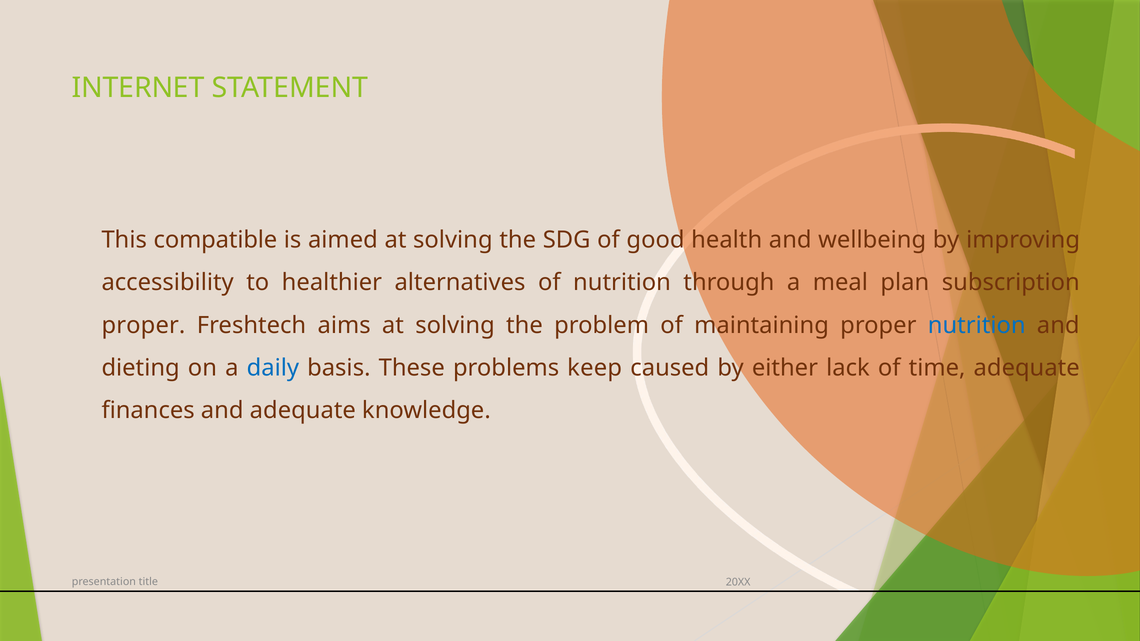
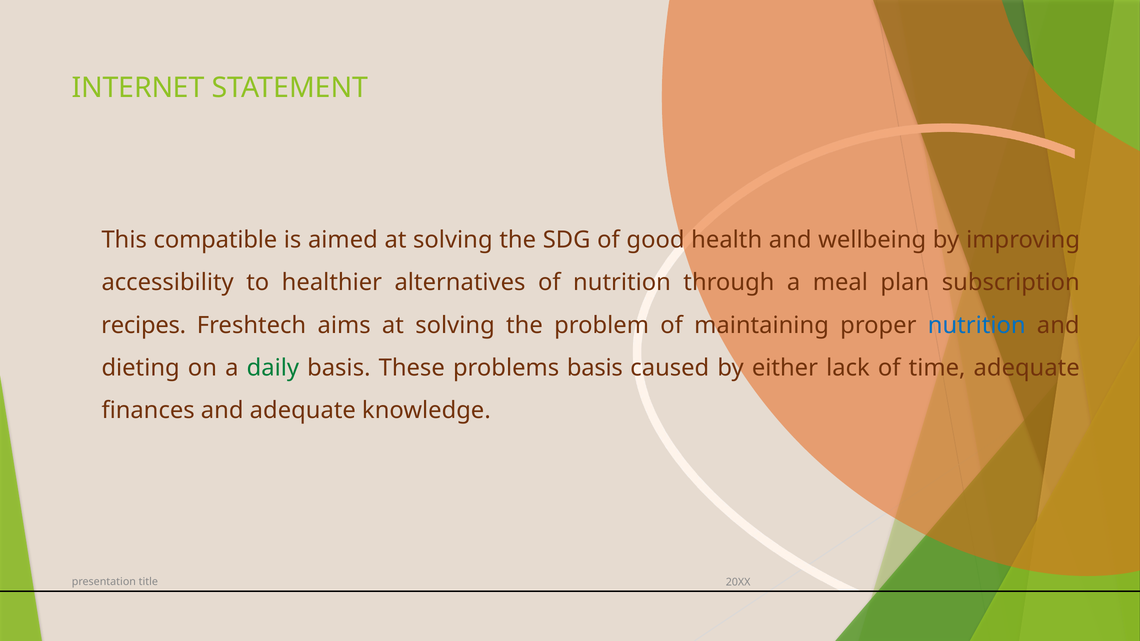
proper: proper -> recipes (144, 325)
daily colour: blue -> green (273, 368)
problems keep: keep -> basis (595, 368)
